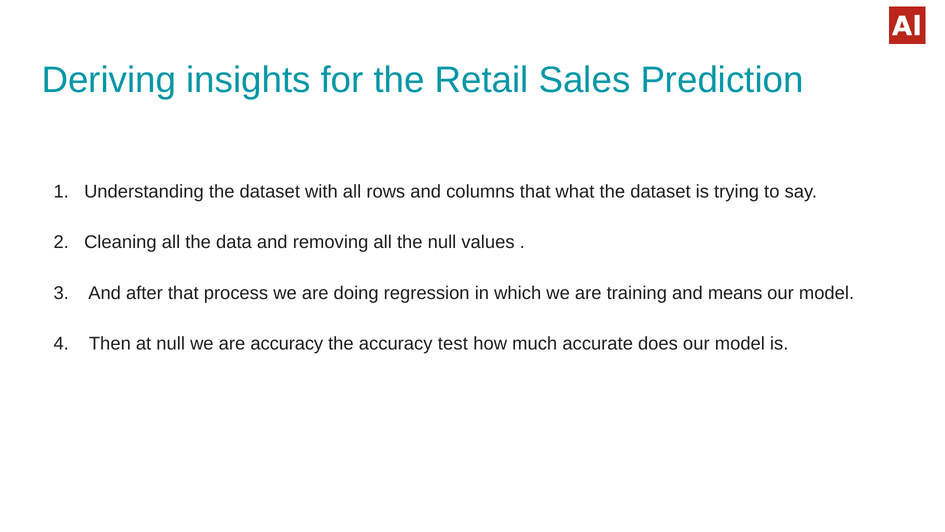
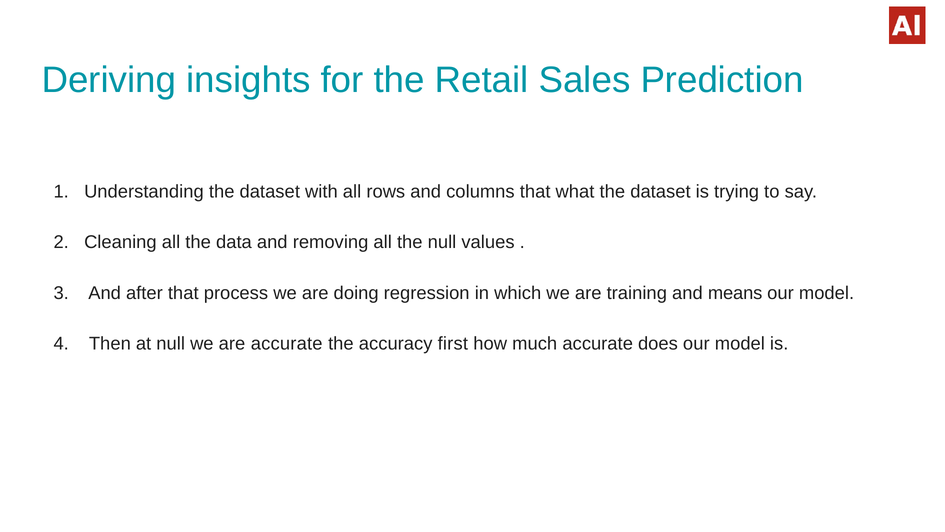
are accuracy: accuracy -> accurate (287, 344)
test: test -> first (453, 344)
